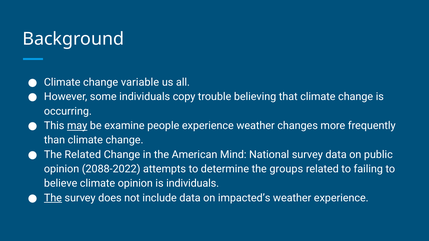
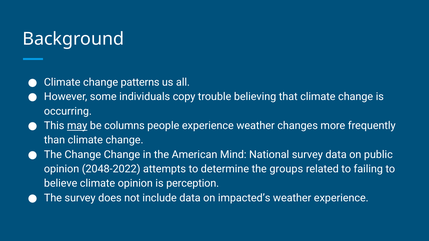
variable: variable -> patterns (140, 82)
examine: examine -> columns (124, 126)
The Related: Related -> Change (83, 155)
2088-2022: 2088-2022 -> 2048-2022 (111, 169)
is individuals: individuals -> perception (193, 184)
The underline: present -> none (53, 198)
